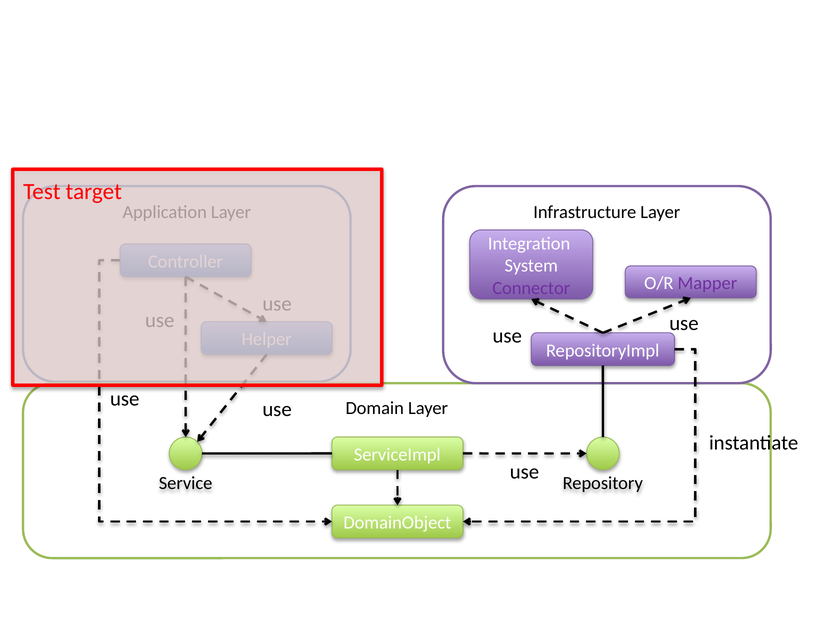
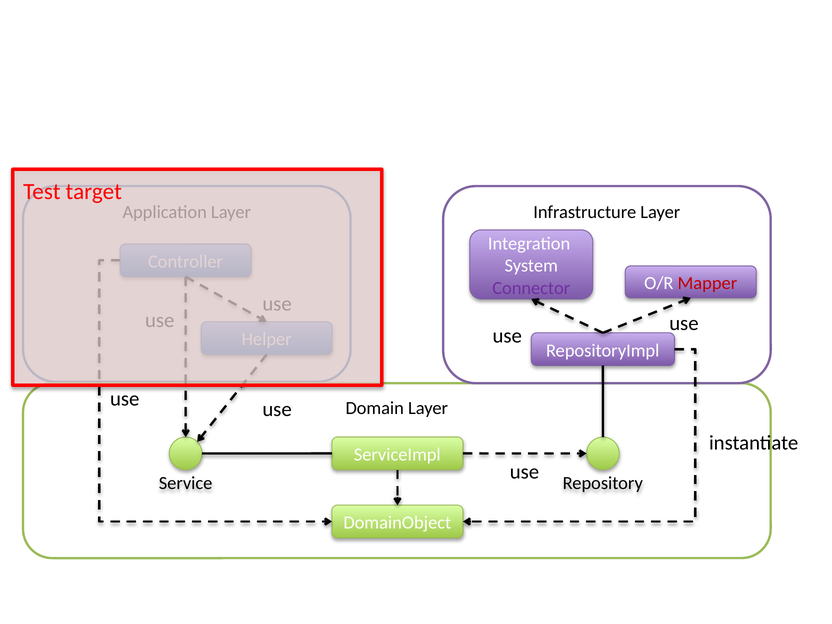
Mapper colour: purple -> red (707, 283)
